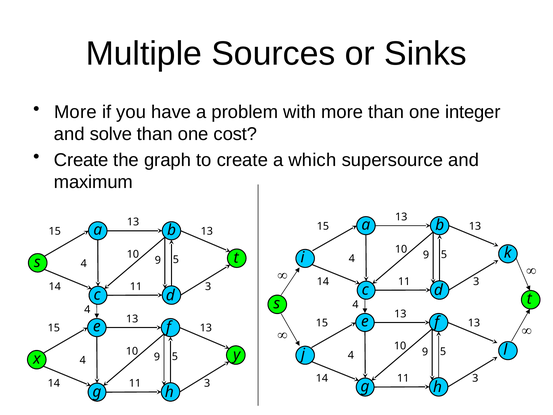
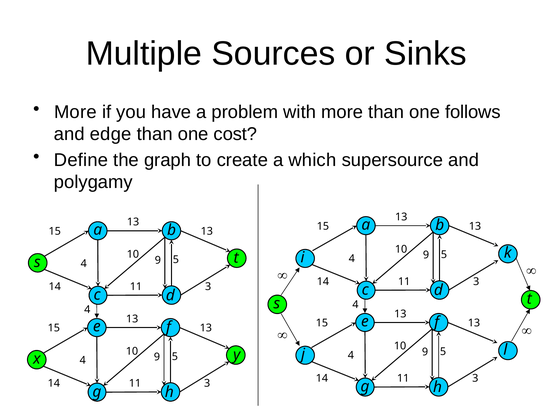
integer: integer -> follows (473, 112)
solve: solve -> edge (111, 134)
Create: Create -> Define (81, 160)
maximum: maximum -> polygamy (93, 182)
